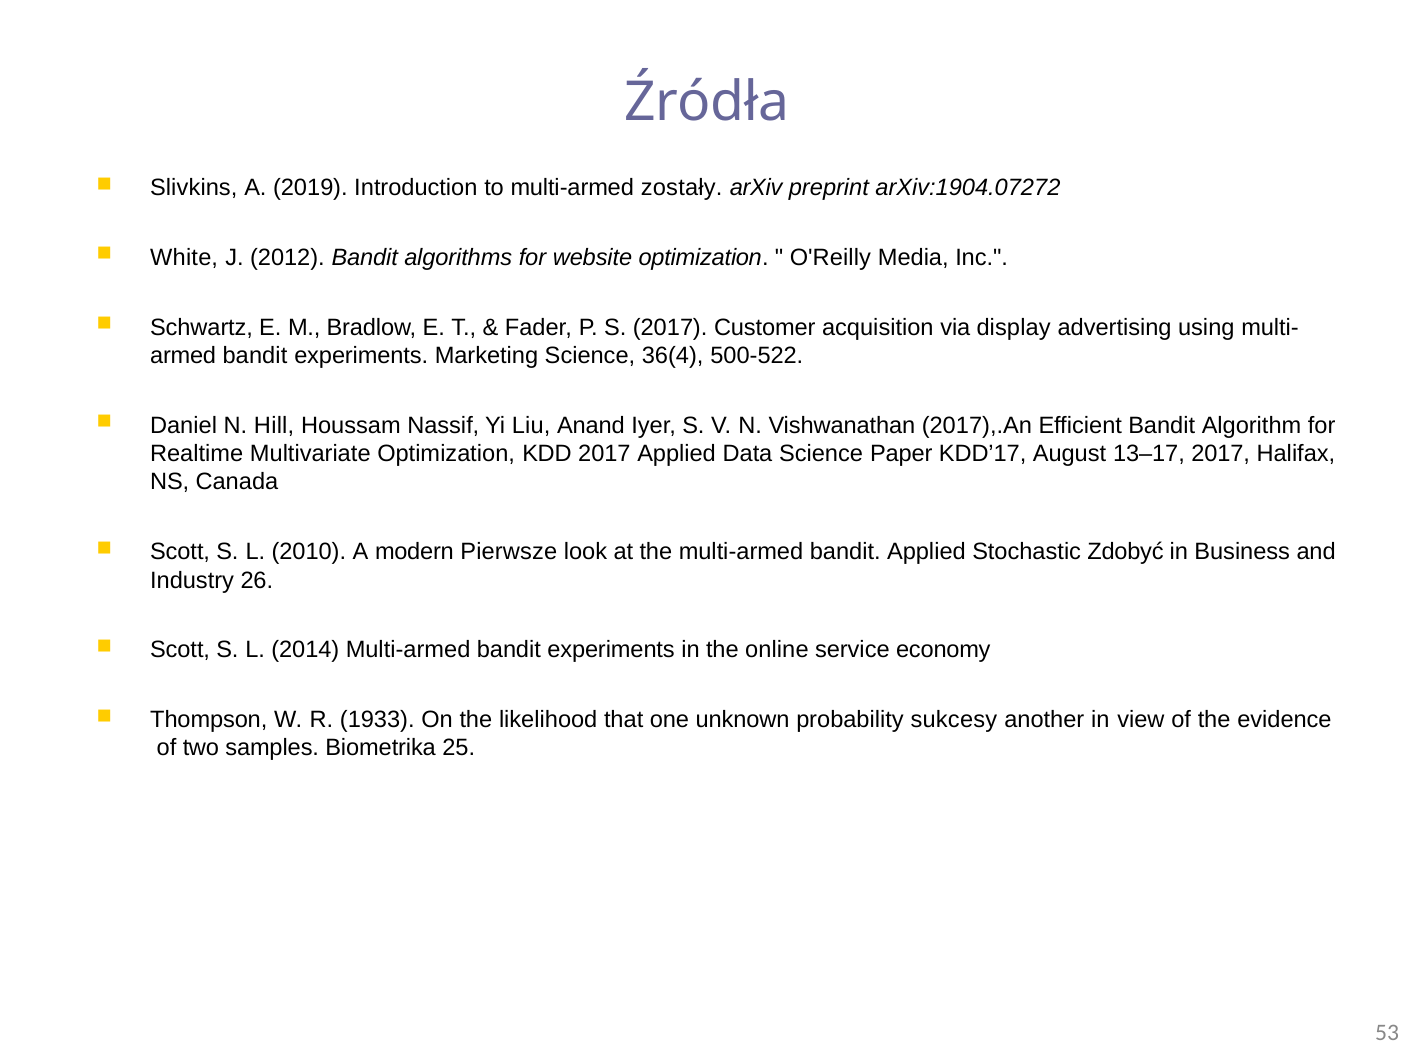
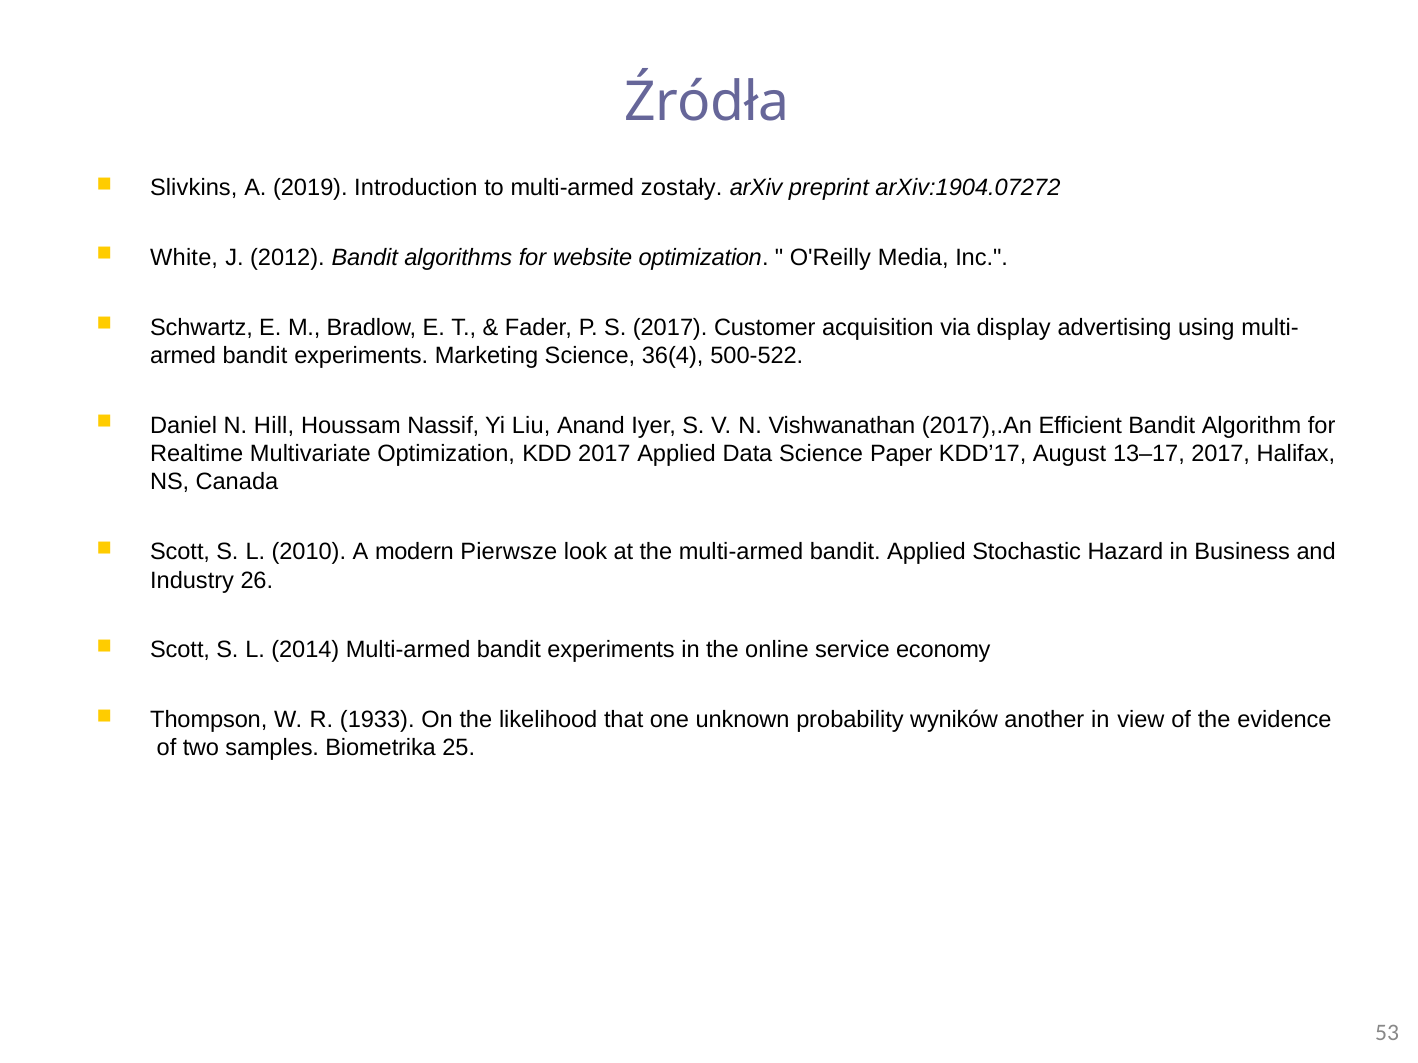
Zdobyć: Zdobyć -> Hazard (1125, 552)
sukcesy: sukcesy -> wyników (954, 720)
